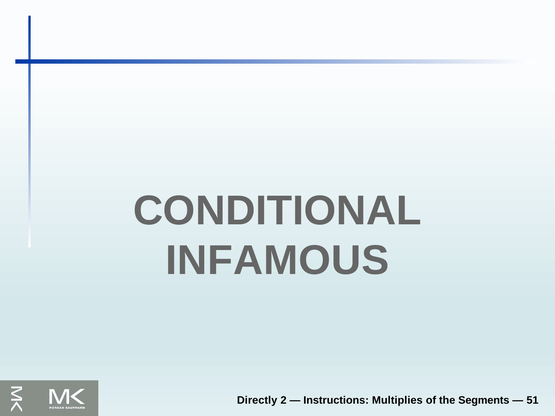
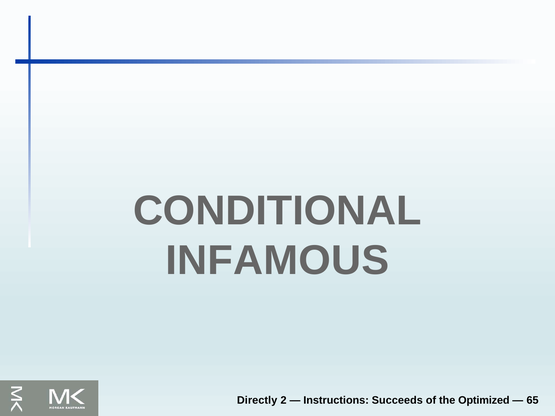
Multiplies: Multiplies -> Succeeds (397, 401)
Segments: Segments -> Optimized (484, 401)
51: 51 -> 65 (533, 401)
